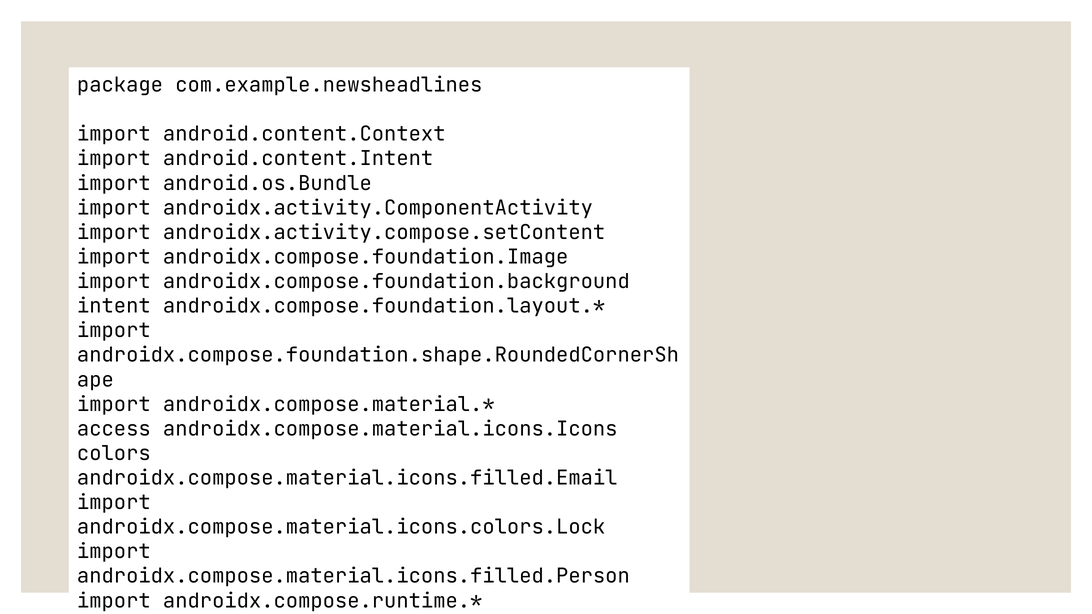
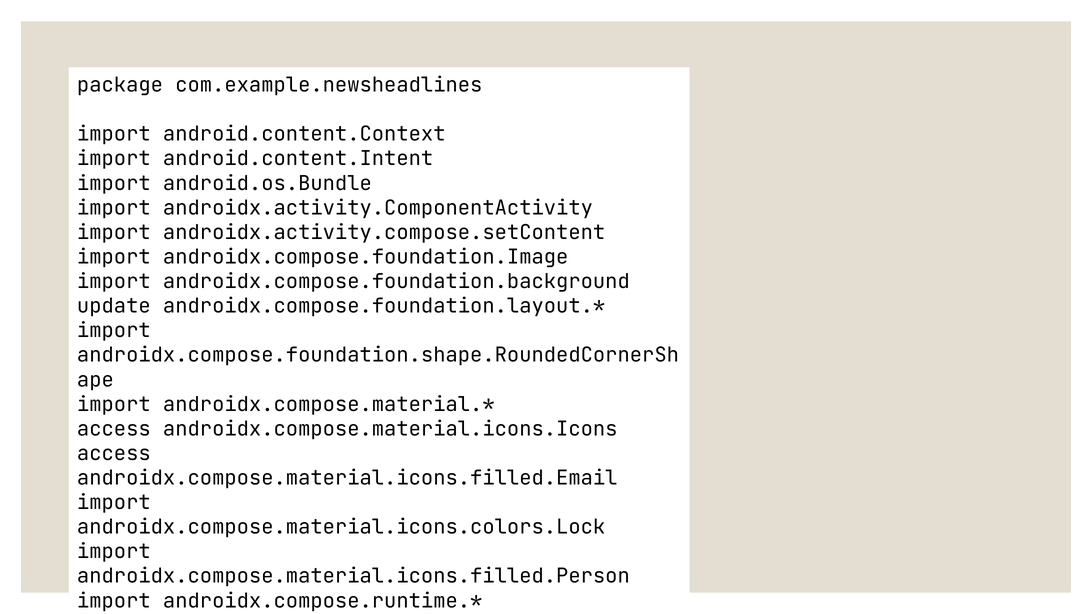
intent: intent -> update (114, 306)
colors: colors -> access (114, 454)
